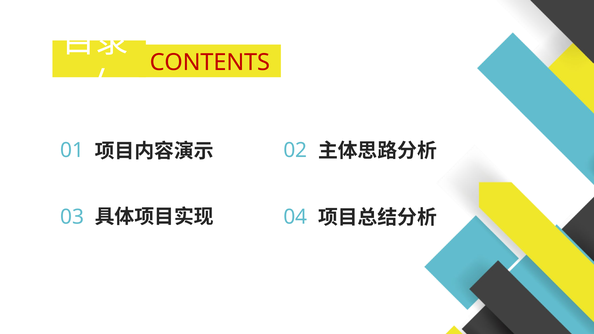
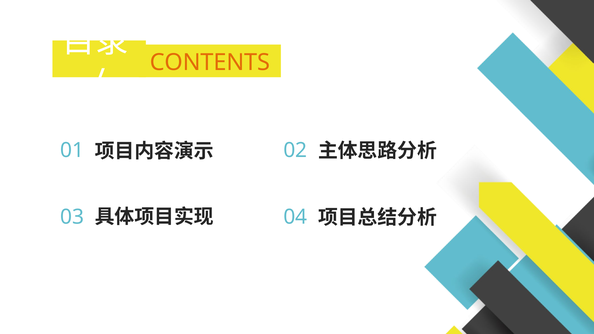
CONTENTS colour: red -> orange (210, 63)
